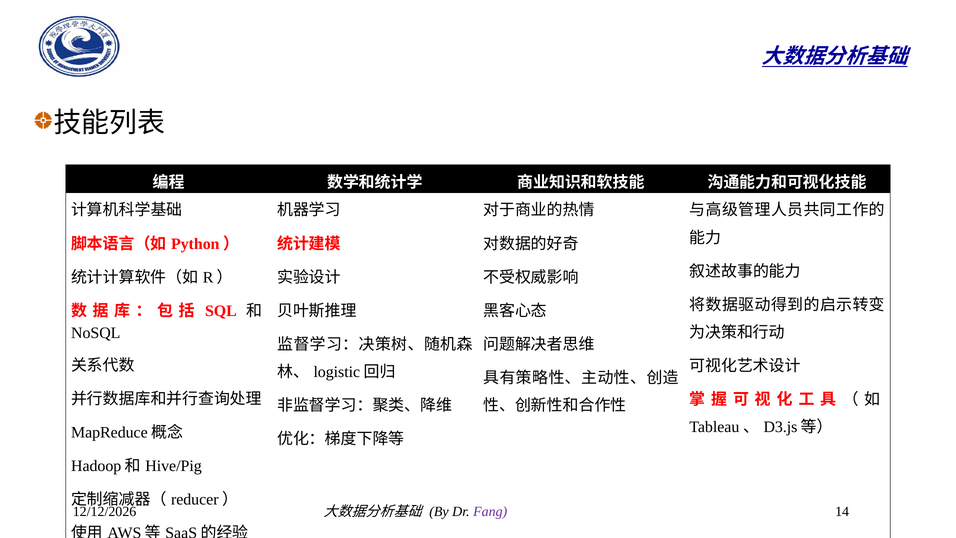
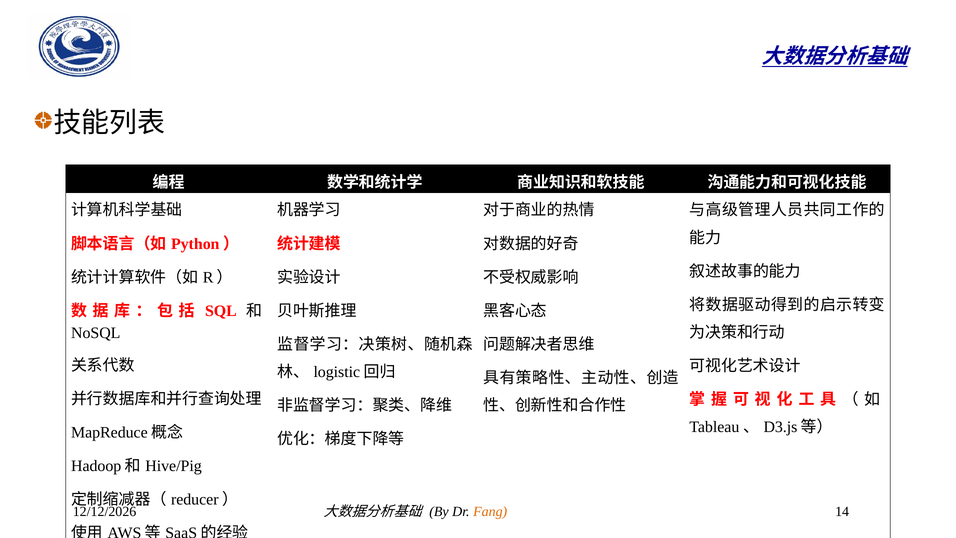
Fang colour: purple -> orange (490, 511)
